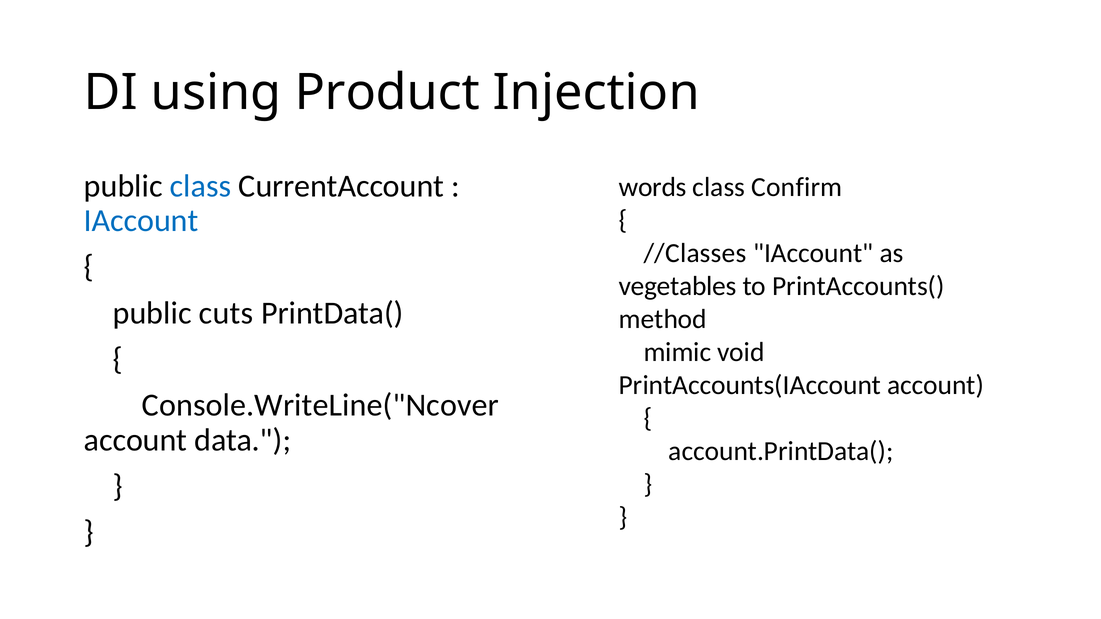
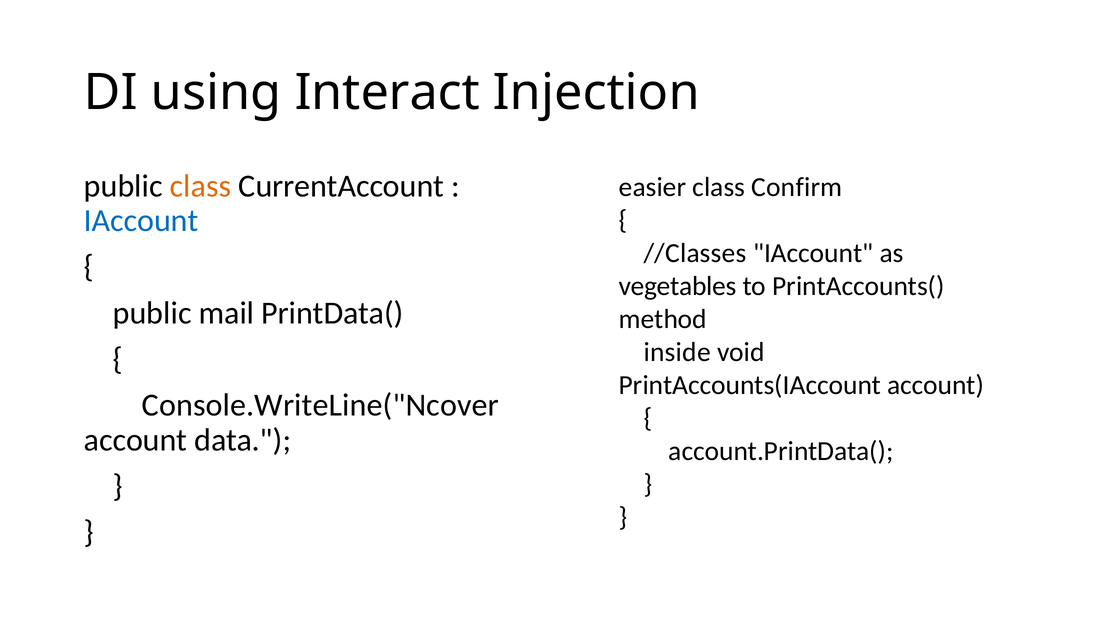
Product: Product -> Interact (387, 92)
class colour: blue -> orange (201, 186)
words: words -> easier (653, 187)
cuts: cuts -> mail (226, 313)
mimic: mimic -> inside (677, 352)
